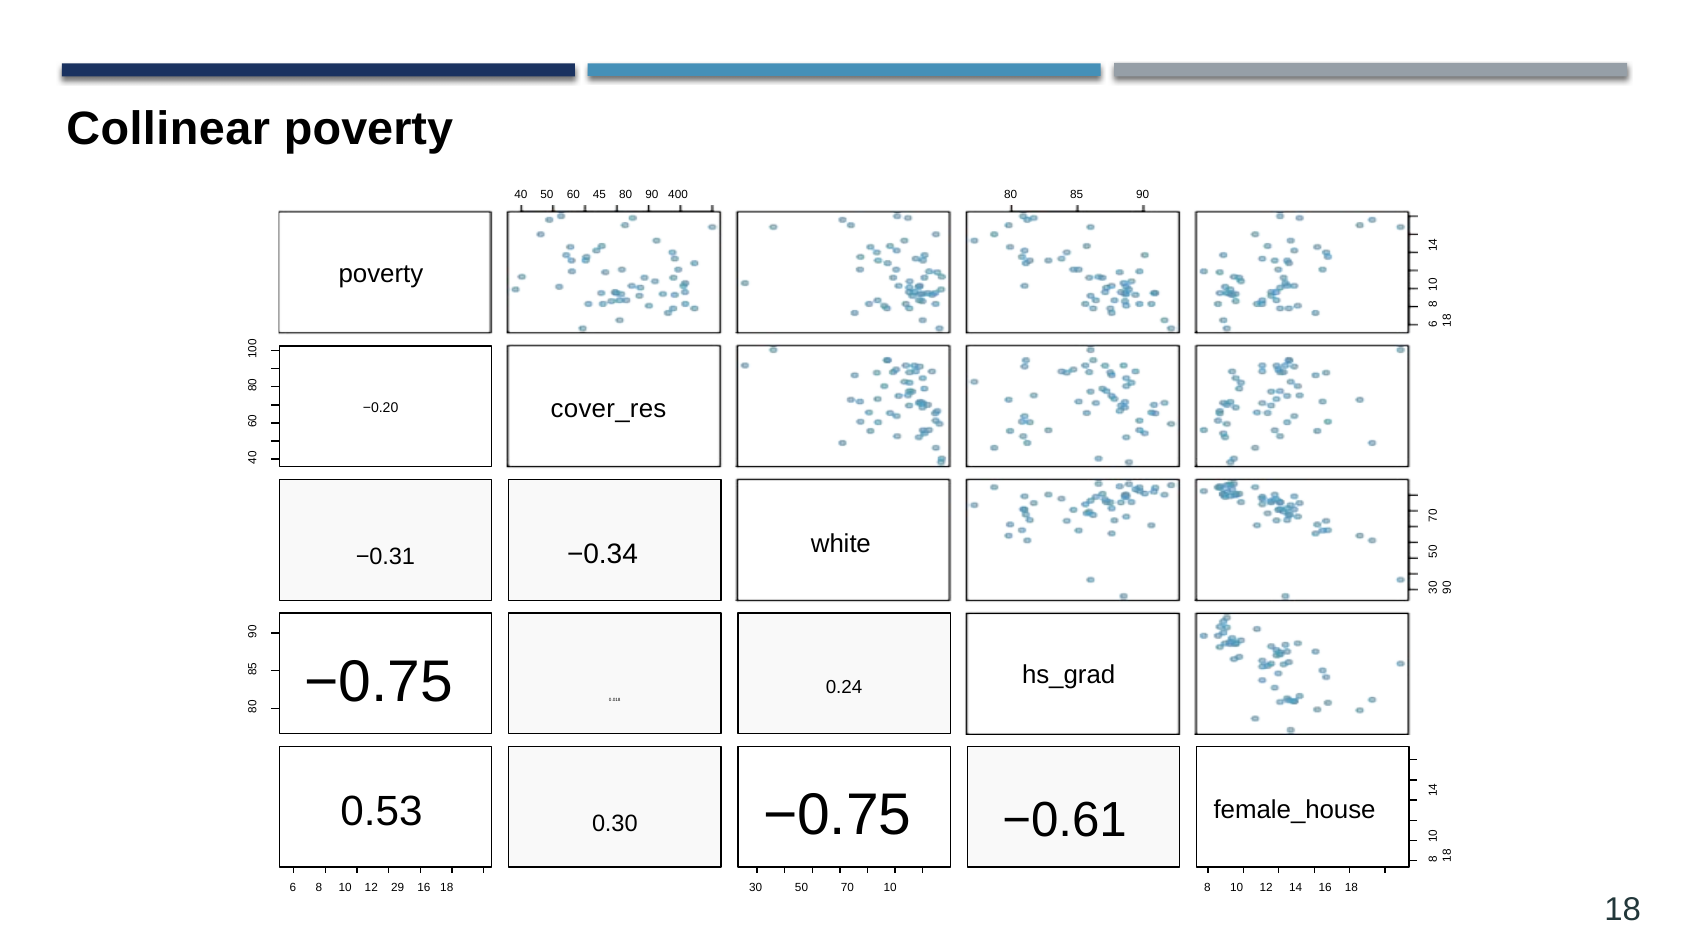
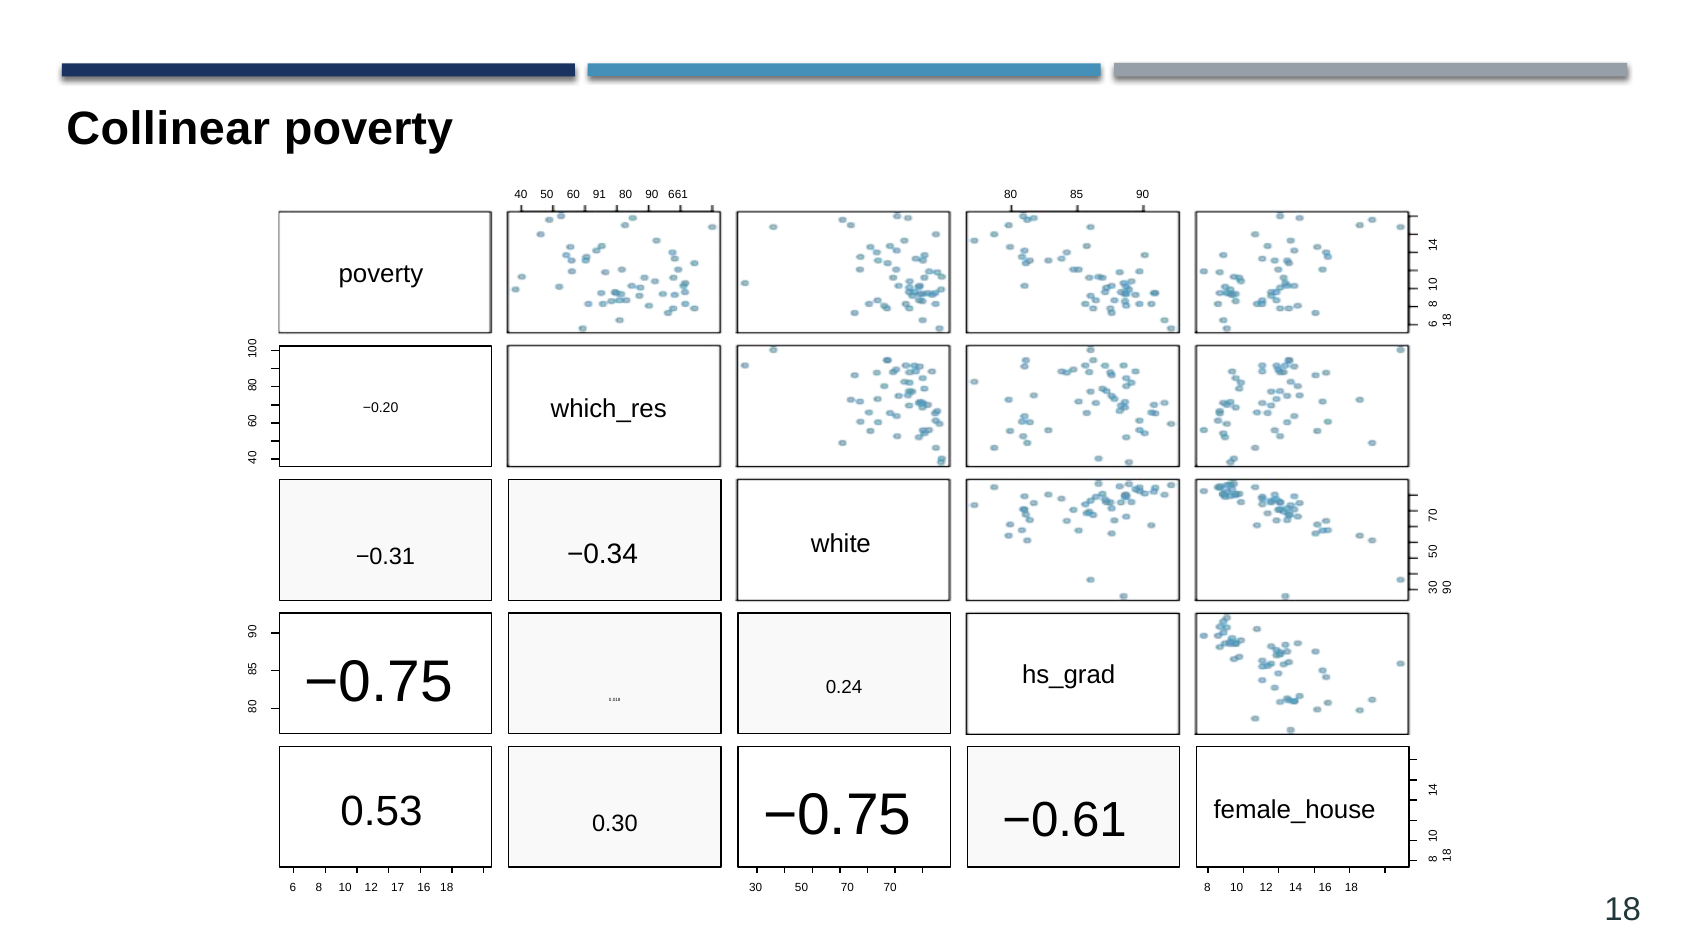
45: 45 -> 91 (599, 195)
400: 400 -> 661 (678, 195)
cover_res: cover_res -> which_res (609, 409)
29: 29 -> 17 (398, 887)
70 10: 10 -> 70 (890, 887)
